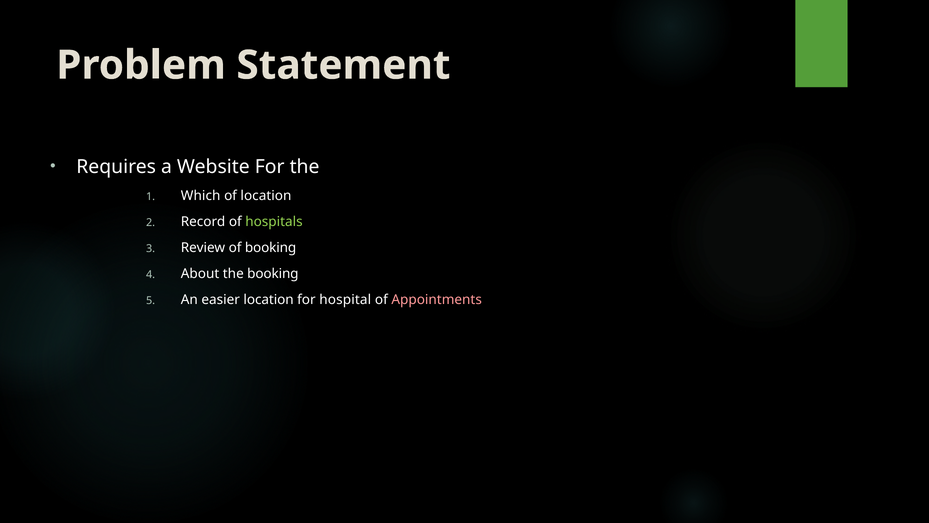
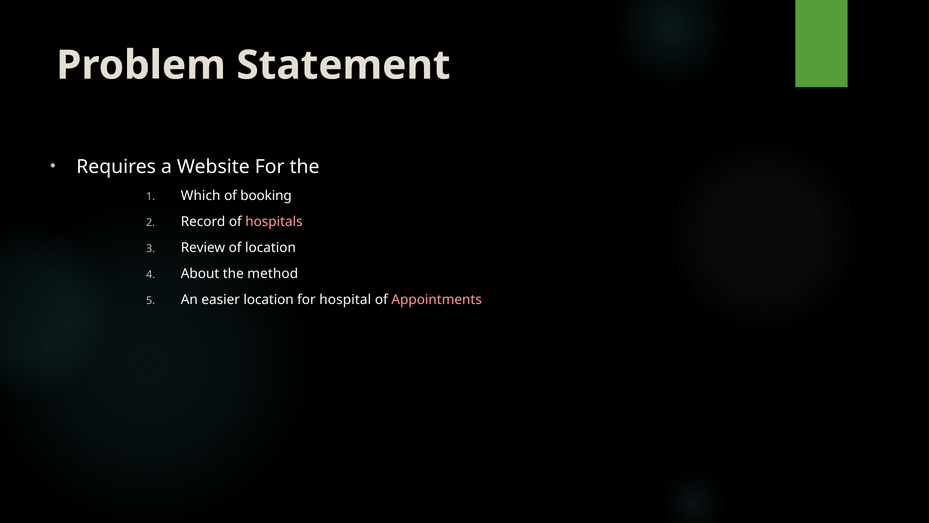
of location: location -> booking (266, 196)
hospitals colour: light green -> pink (274, 222)
of booking: booking -> location (270, 248)
the booking: booking -> method (273, 274)
